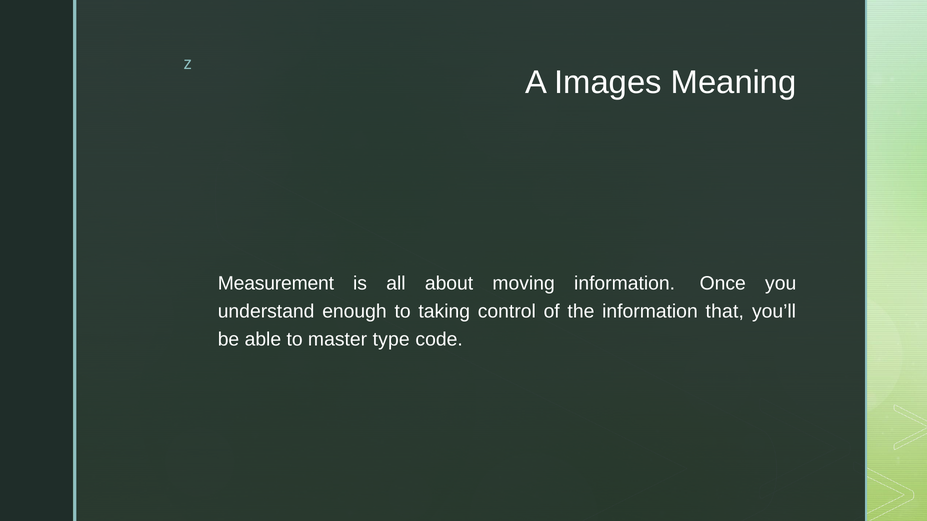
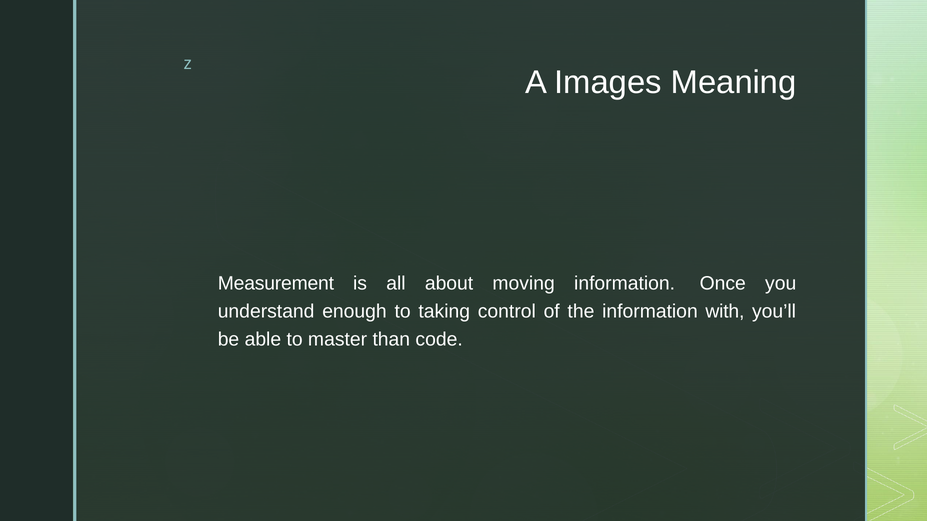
that: that -> with (725, 312)
type: type -> than (391, 339)
